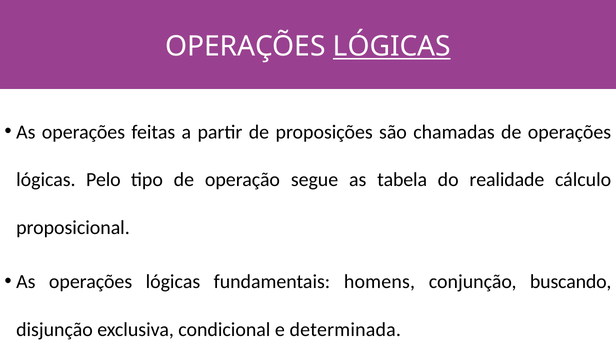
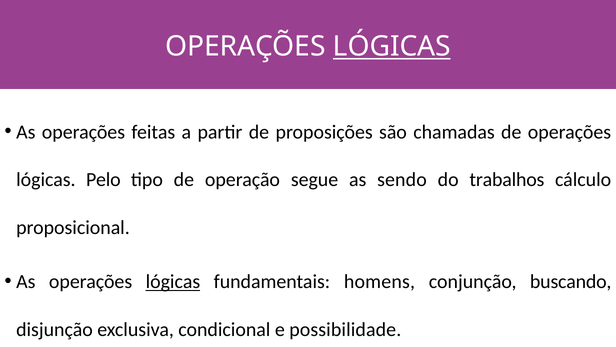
tabela: tabela -> sendo (402, 180)
realidade: realidade -> trabalhos (507, 180)
lógicas underline: none -> present (173, 281)
determinada: determinada -> possibilidade (345, 329)
